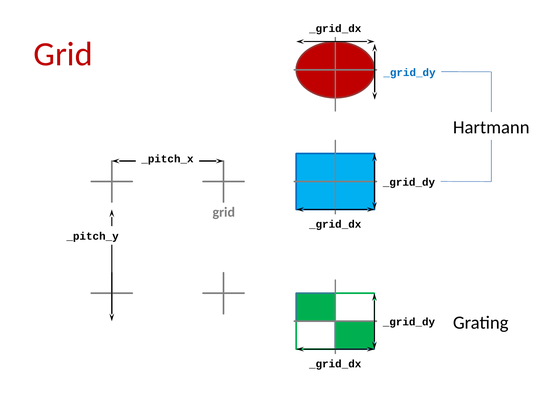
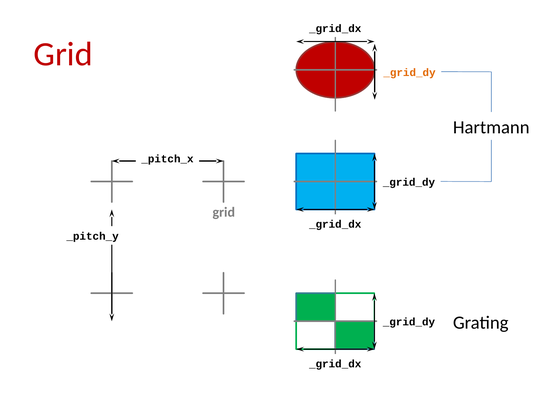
_grid_dy colour: blue -> orange (410, 72)
